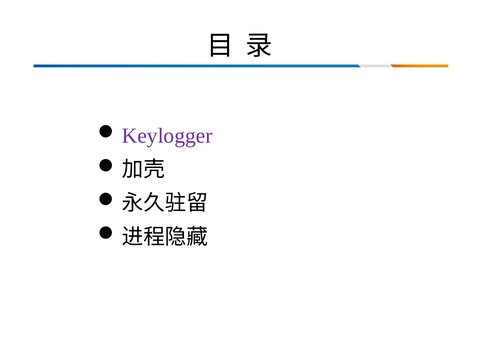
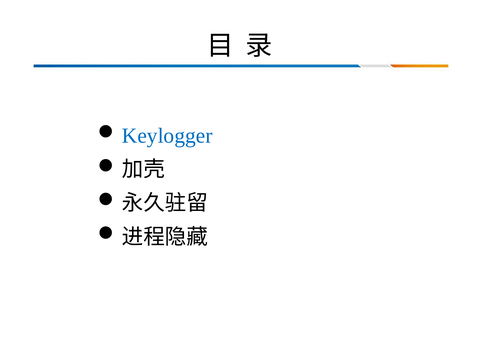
Keylogger colour: purple -> blue (167, 136)
